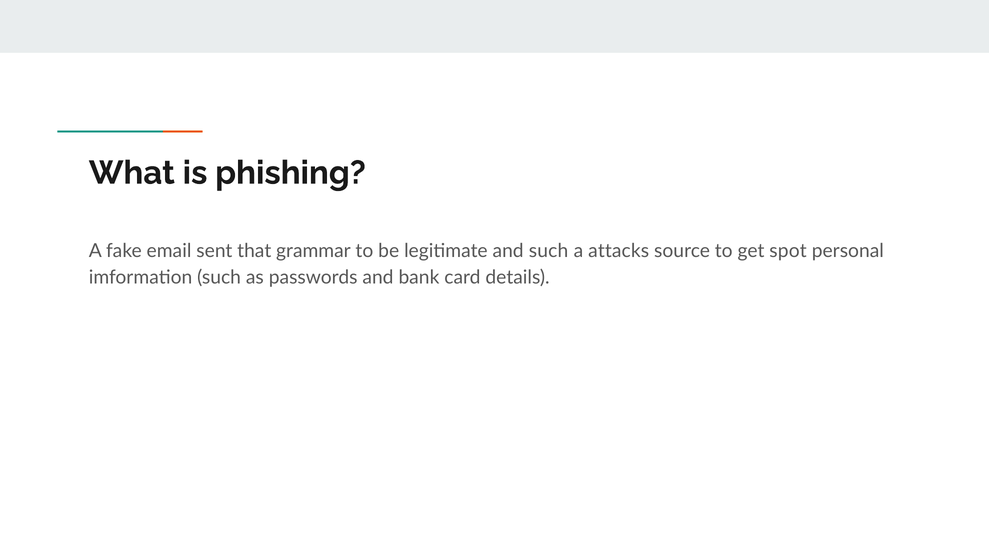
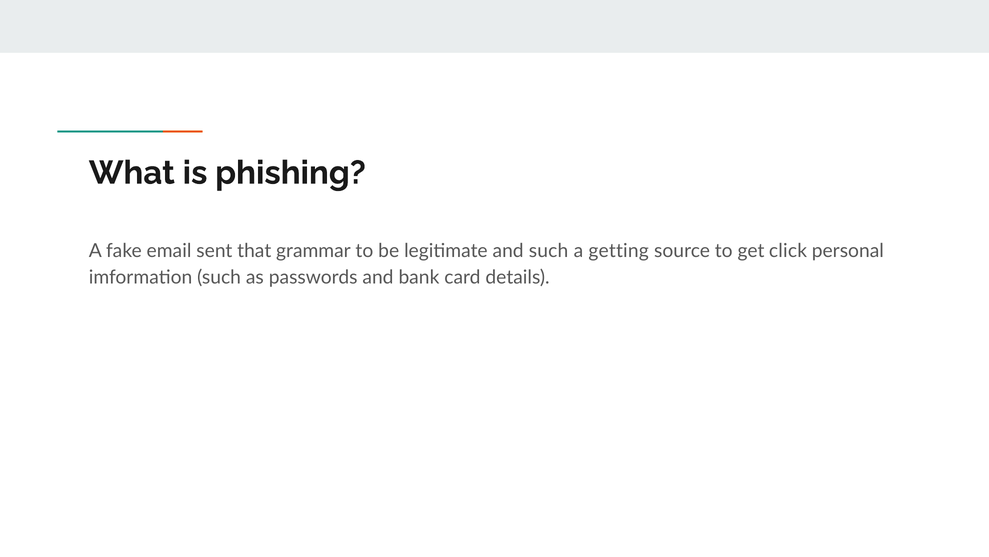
attacks: attacks -> getting (619, 251)
spot: spot -> click (788, 251)
